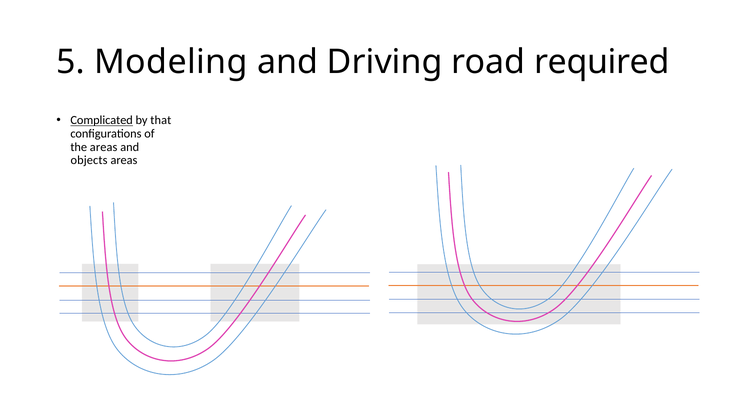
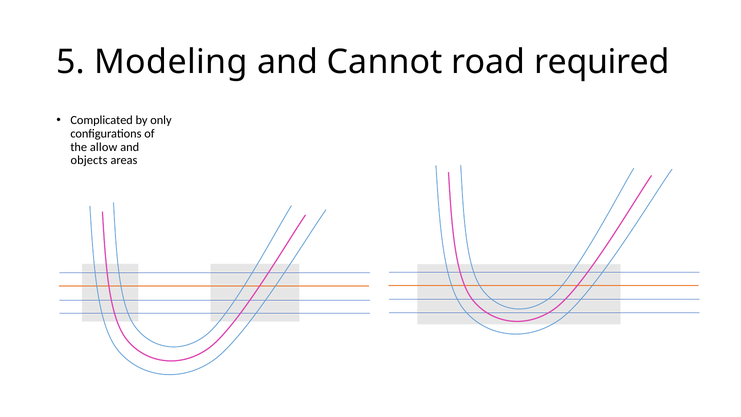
Driving: Driving -> Cannot (385, 62)
Complicated underline: present -> none (102, 120)
that: that -> only (161, 120)
the areas: areas -> allow (104, 147)
